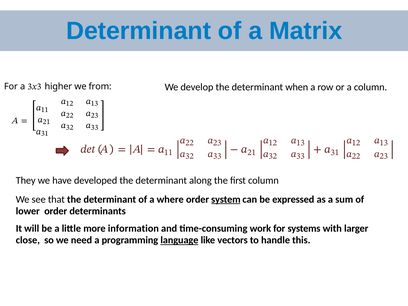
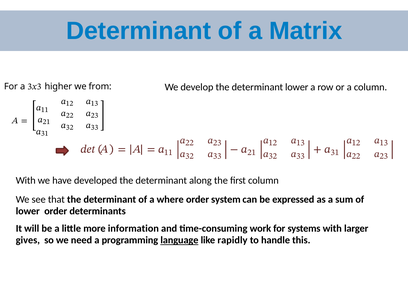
determinant when: when -> lower (297, 87)
They: They -> With (26, 180)
system underline: present -> none (226, 199)
close: close -> gives (28, 240)
vectors: vectors -> rapidly (232, 240)
